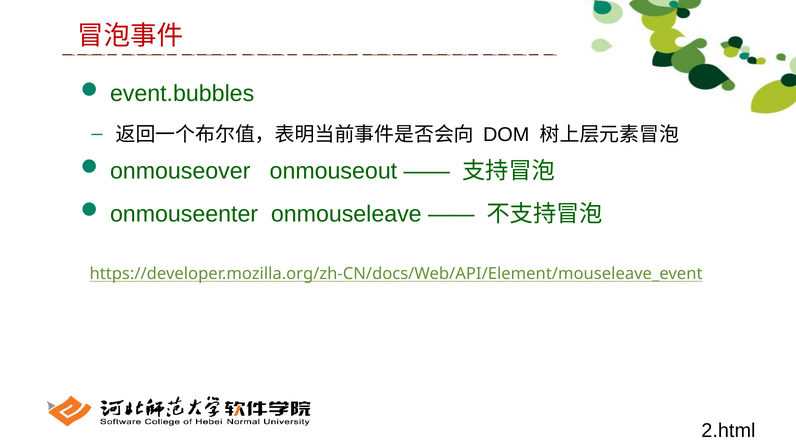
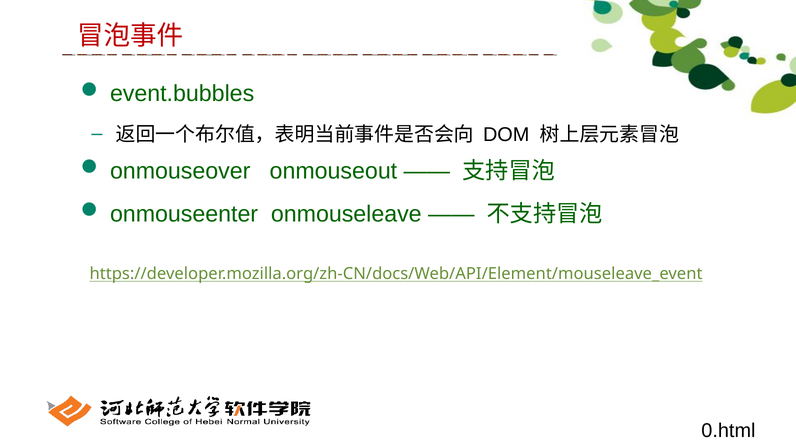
2.html: 2.html -> 0.html (728, 430)
